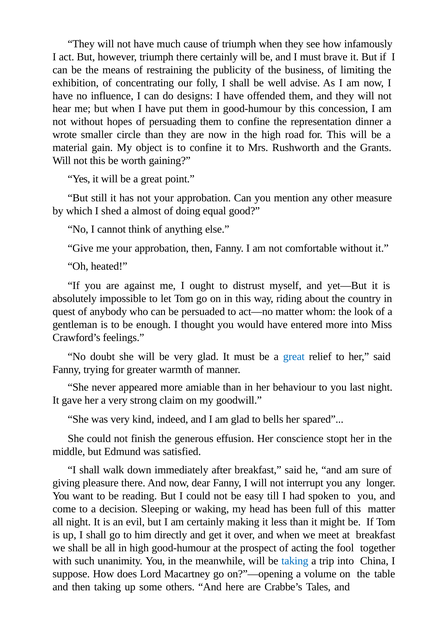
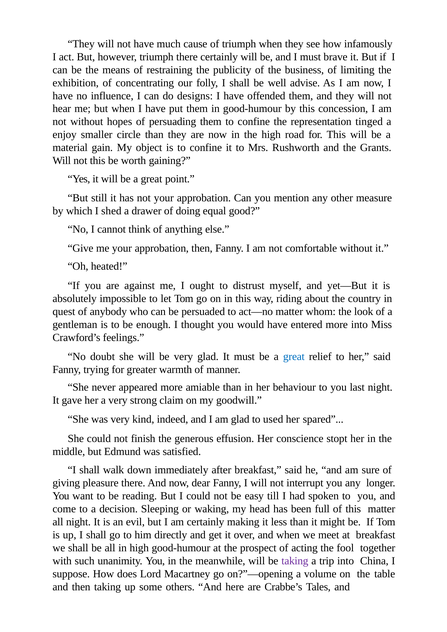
dinner: dinner -> tinged (369, 122)
wrote: wrote -> enjoy (65, 135)
almost: almost -> drawer (147, 211)
bells: bells -> used (273, 420)
taking colour: blue -> purple (295, 561)
